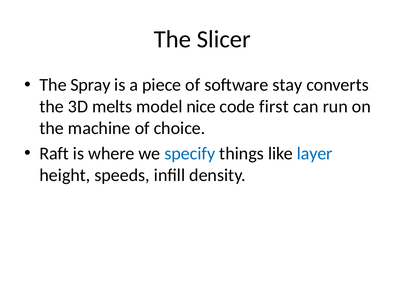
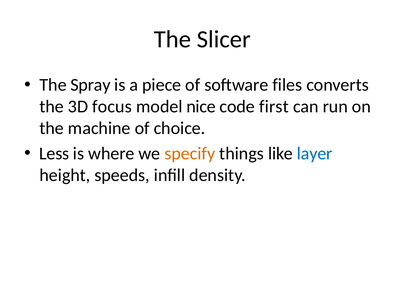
stay: stay -> files (287, 85)
melts: melts -> focus (112, 107)
Raft: Raft -> Less (54, 153)
specify colour: blue -> orange (190, 153)
